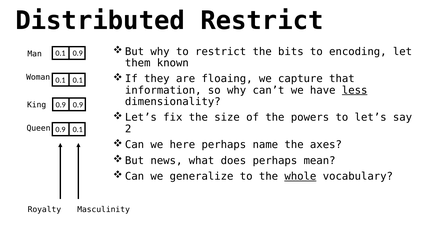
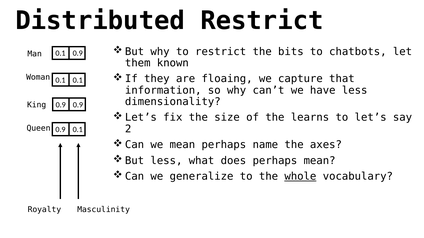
encoding: encoding -> chatbots (358, 52)
less underline: present -> none (355, 90)
powers: powers -> learns (310, 118)
we here: here -> mean (182, 145)
news: news -> less (166, 161)
